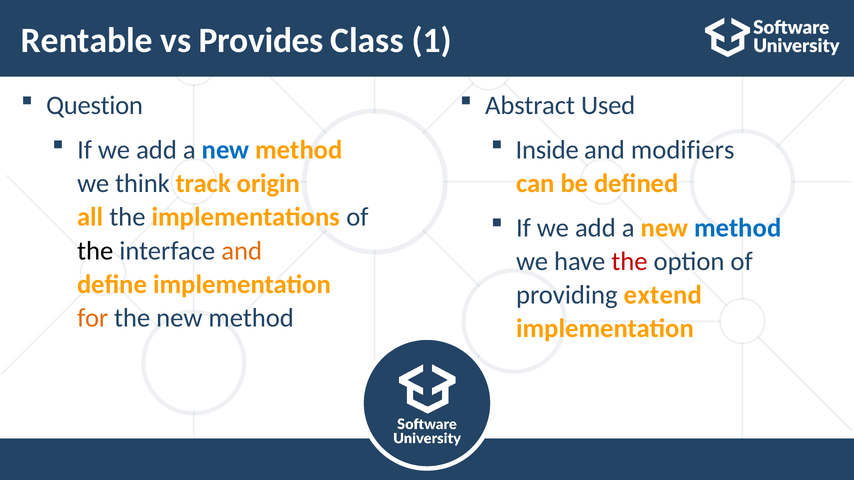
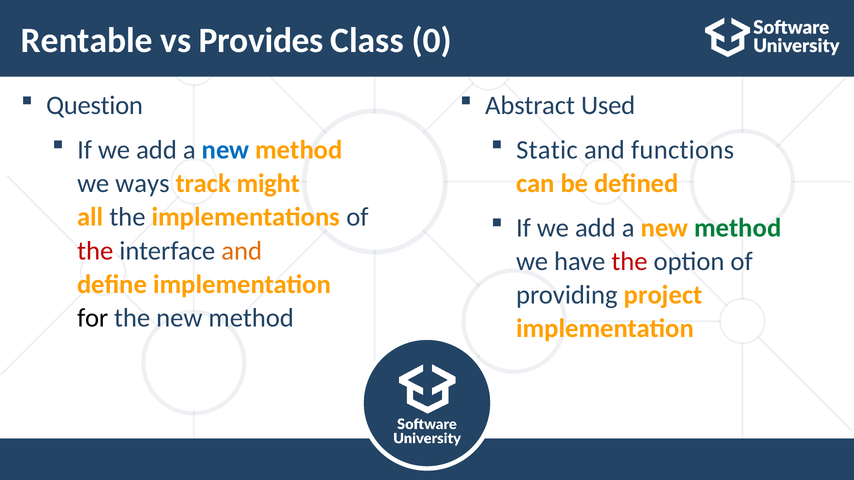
1: 1 -> 0 (432, 40)
Inside: Inside -> Static (547, 150)
modifiers: modifiers -> functions (683, 150)
think: think -> ways (142, 184)
origin: origin -> might (268, 184)
method colour: blue -> green (738, 228)
the colour: black -> red (95, 251)
extend: extend -> project (663, 295)
for colour: orange -> black (93, 318)
